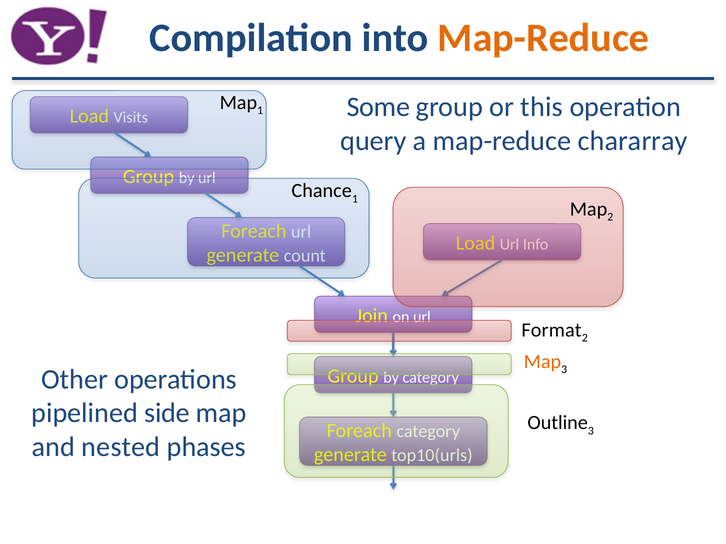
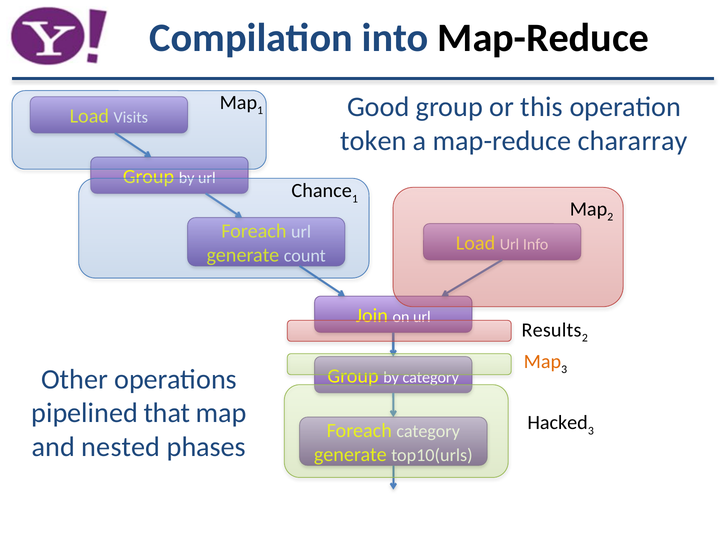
Map-Reduce colour: orange -> black (543, 38)
Some: Some -> Good (378, 107)
query: query -> token (373, 141)
Format: Format -> Results (551, 330)
side: side -> that (167, 413)
Outline: Outline -> Hacked (558, 423)
